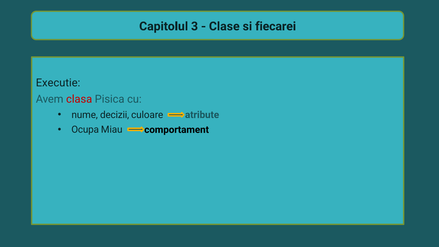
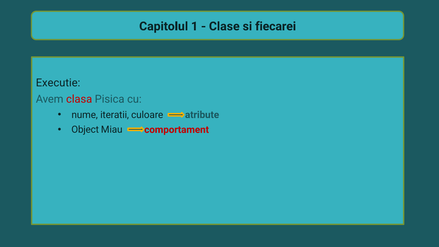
3: 3 -> 1 (195, 26)
decizii: decizii -> iteratii (115, 115)
Ocupa: Ocupa -> Object (85, 130)
comportament colour: black -> red (177, 130)
